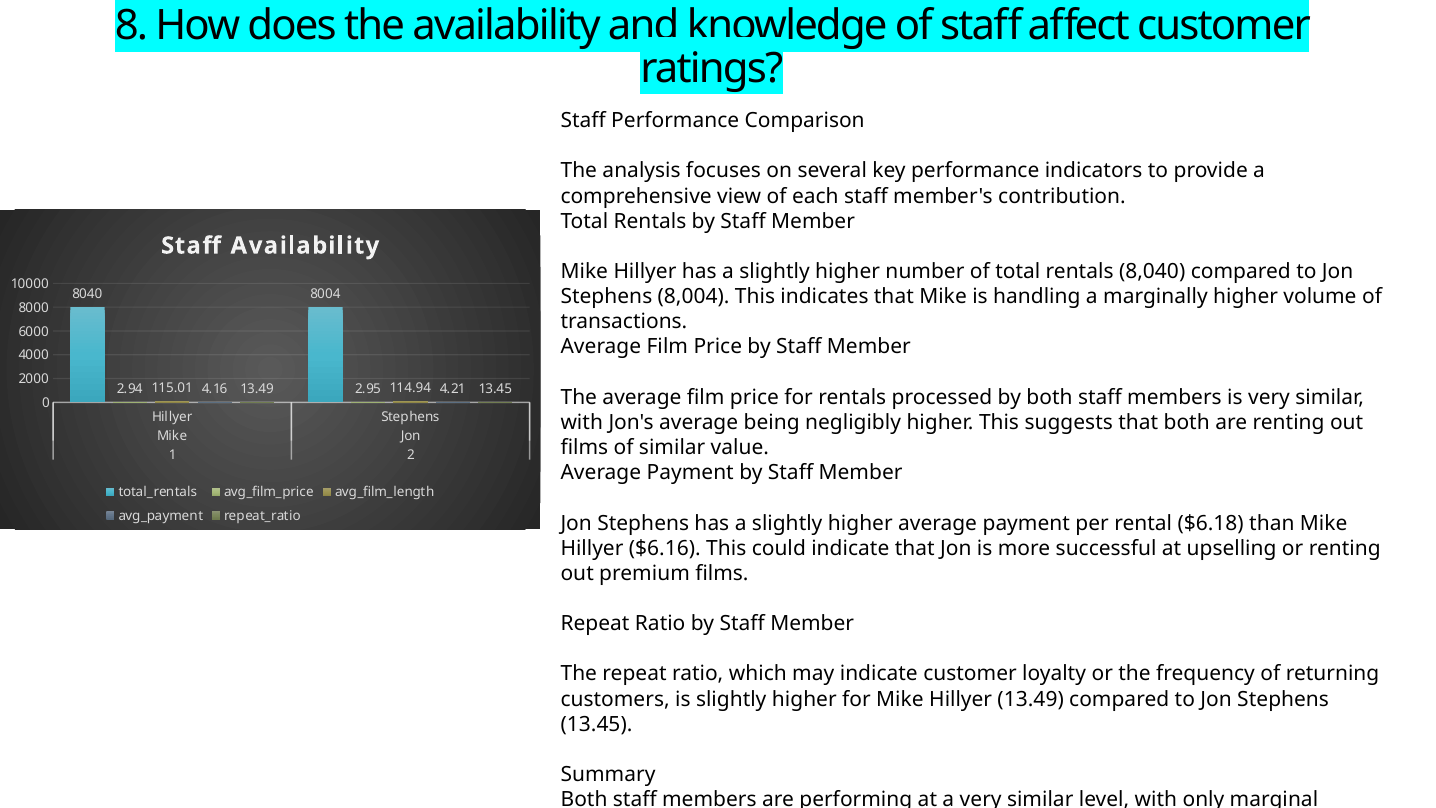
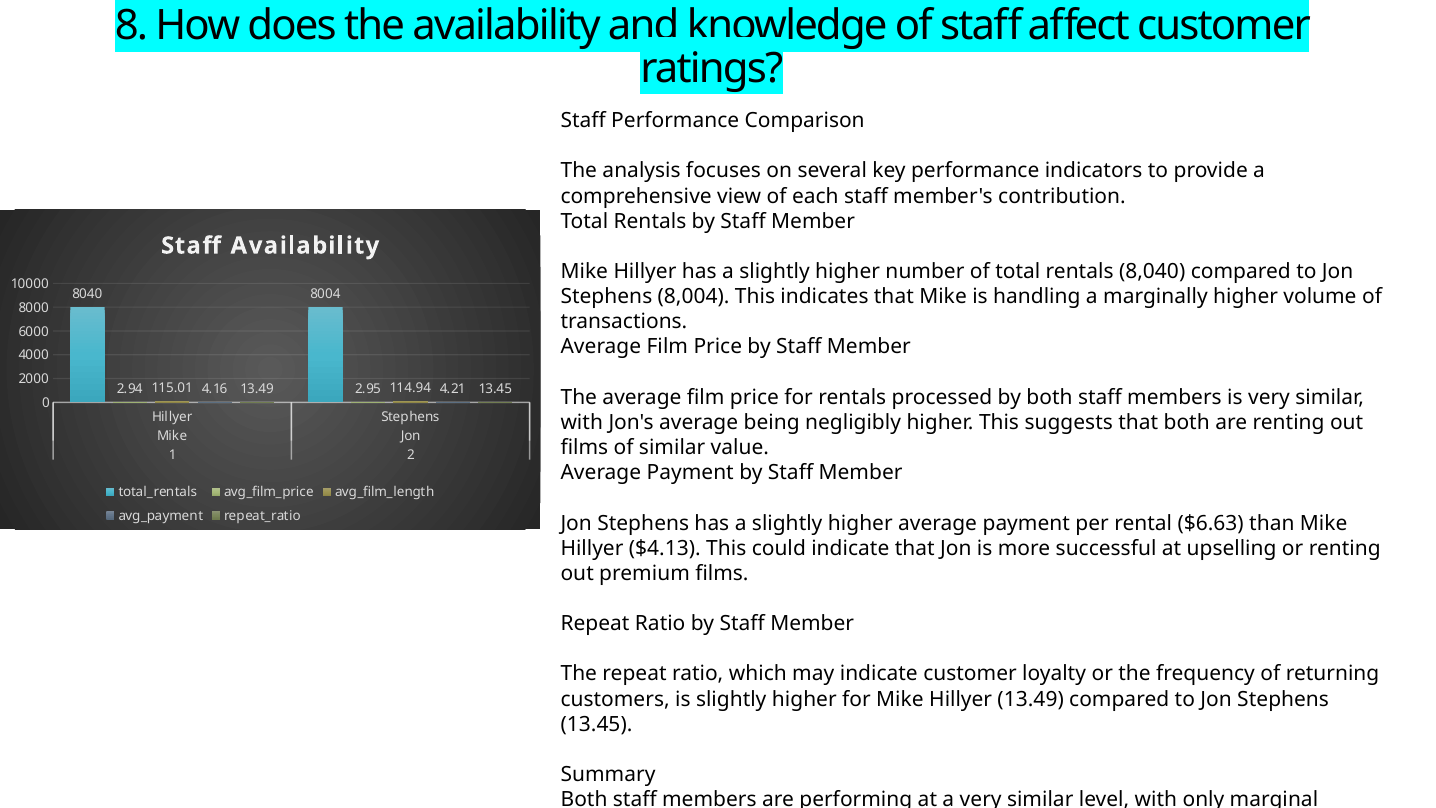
$6.18: $6.18 -> $6.63 (1211, 523)
$6.16: $6.16 -> $4.13 (665, 548)
